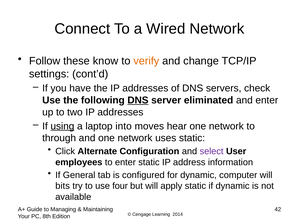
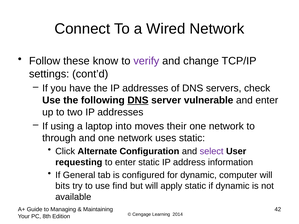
verify colour: orange -> purple (146, 61)
eliminated: eliminated -> vulnerable (209, 100)
using underline: present -> none (62, 126)
hear: hear -> their (177, 126)
employees: employees -> requesting (79, 162)
four: four -> find (120, 186)
